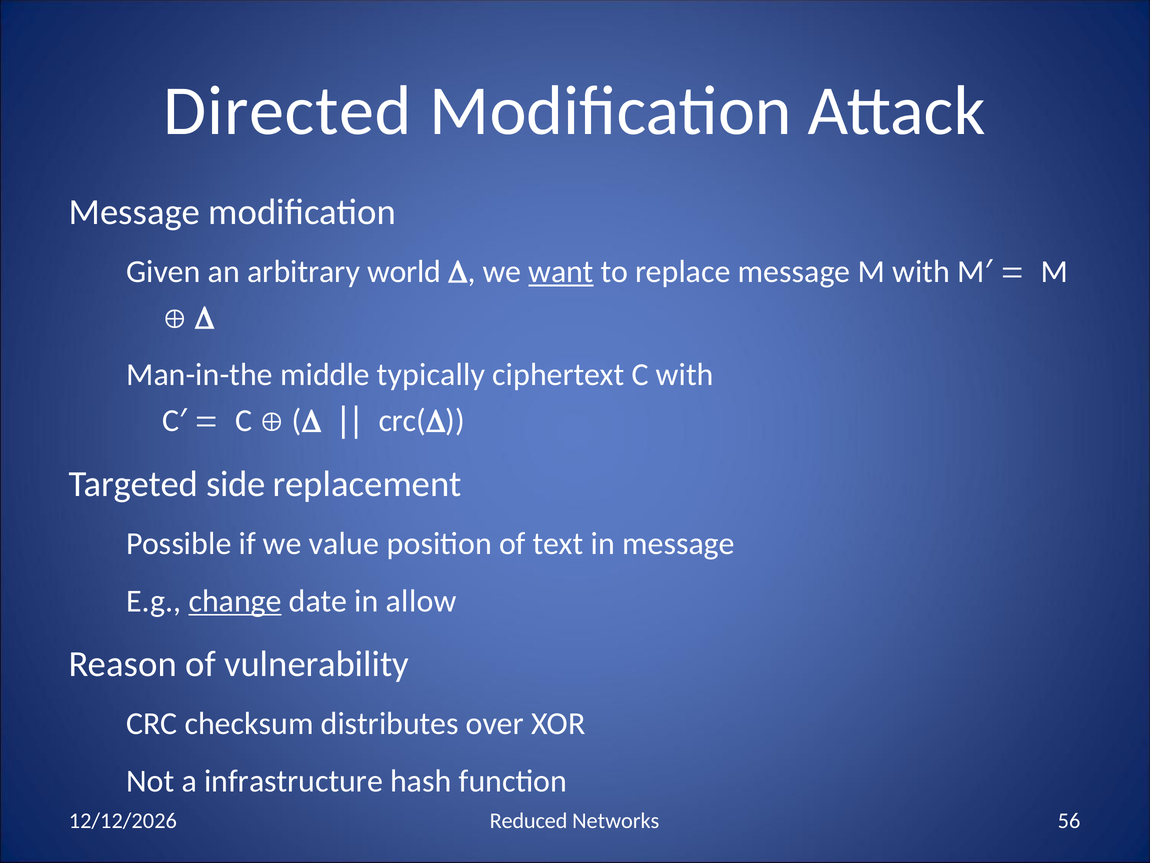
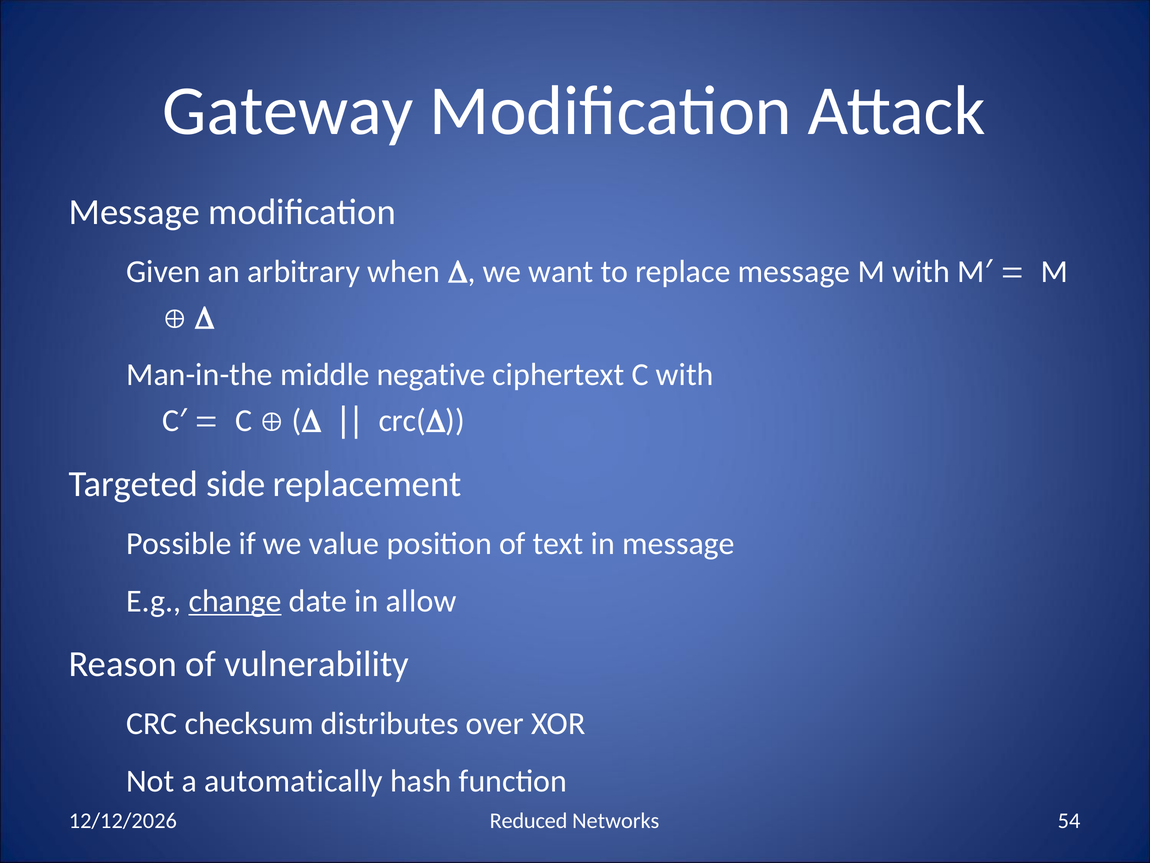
Directed: Directed -> Gateway (288, 111)
world: world -> when (404, 271)
want underline: present -> none (561, 271)
typically: typically -> negative (431, 375)
infrastructure: infrastructure -> automatically (293, 781)
56: 56 -> 54 (1069, 820)
